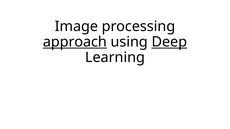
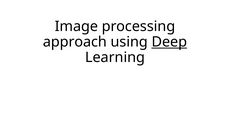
approach underline: present -> none (75, 42)
